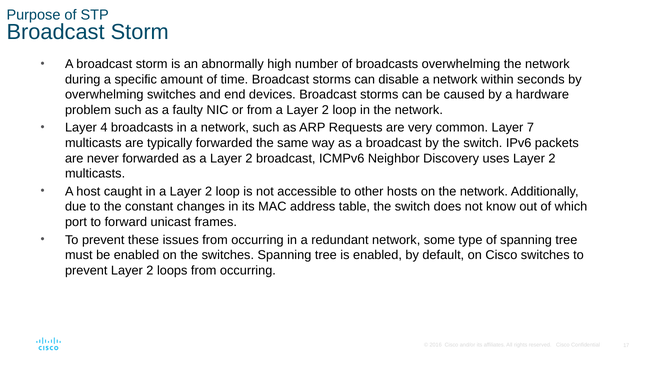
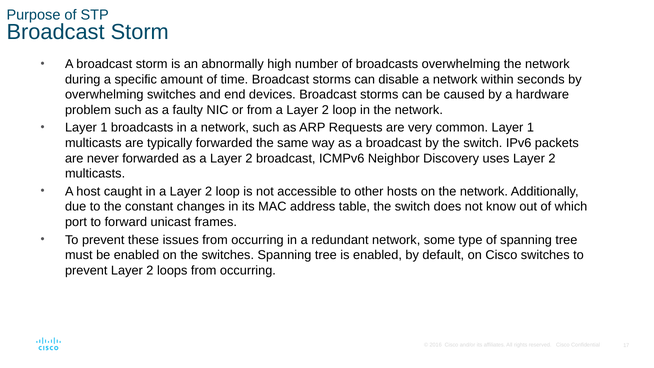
4: 4 -> 1 (104, 128)
common Layer 7: 7 -> 1 (530, 128)
